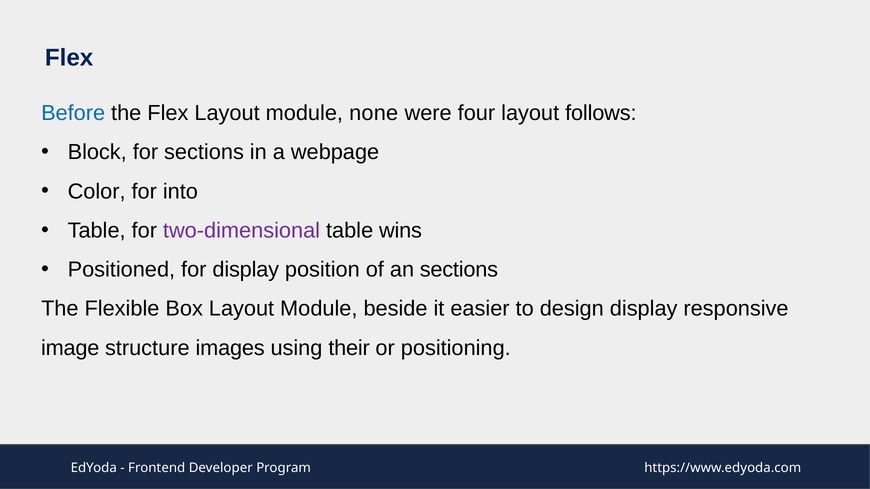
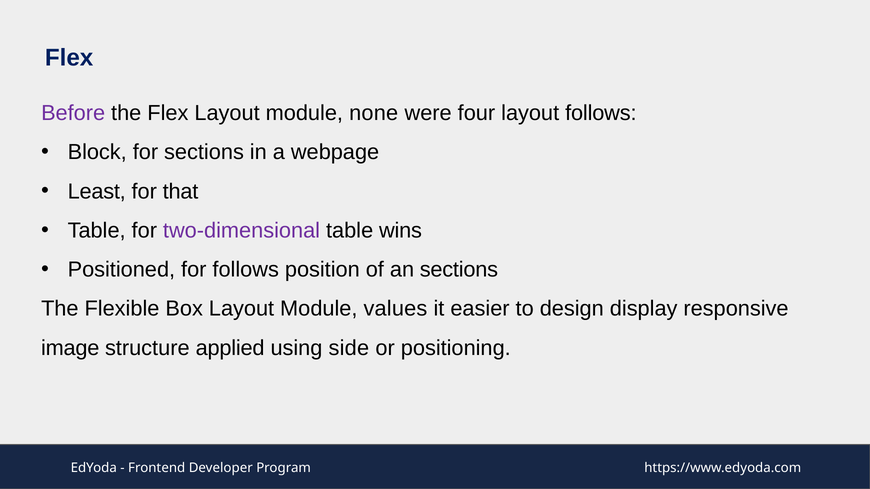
Before colour: blue -> purple (73, 113)
Color: Color -> Least (97, 192)
into: into -> that (181, 192)
for display: display -> follows (246, 270)
beside: beside -> values (395, 309)
images: images -> applied (230, 348)
their: their -> side (349, 348)
